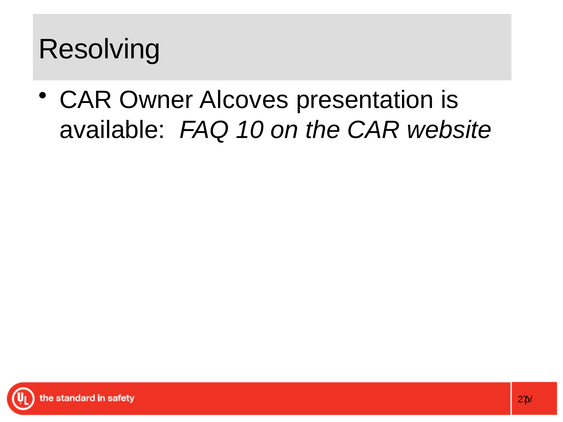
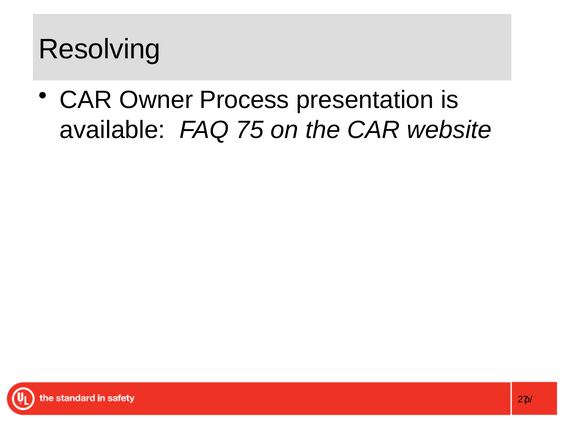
Alcoves: Alcoves -> Process (244, 100)
10: 10 -> 75 (250, 130)
